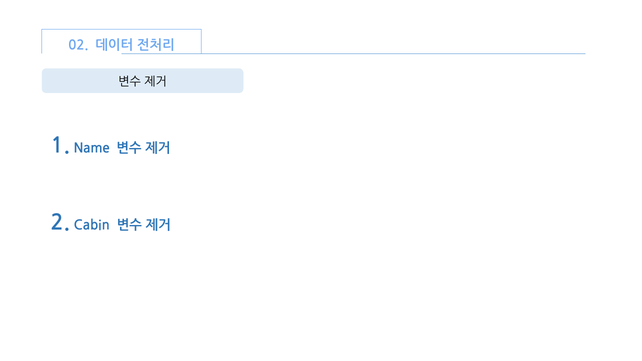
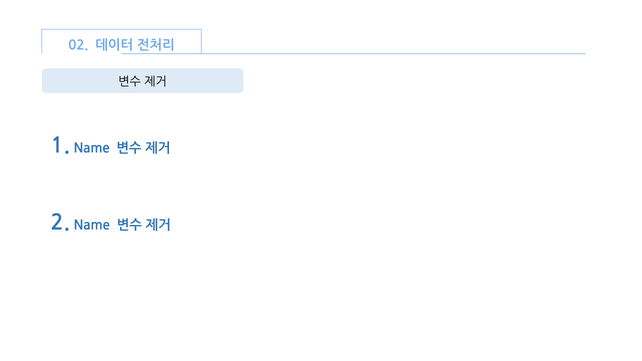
2 Cabin: Cabin -> Name (92, 225)
